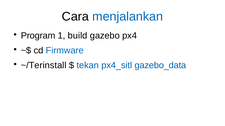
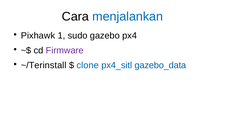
Program: Program -> Pixhawk (38, 36)
build: build -> sudo (78, 36)
Firmware colour: blue -> purple (65, 51)
tekan: tekan -> clone (88, 66)
